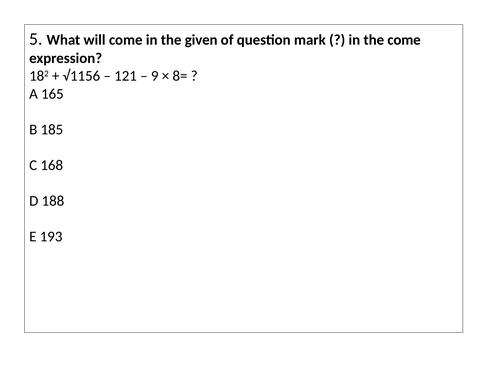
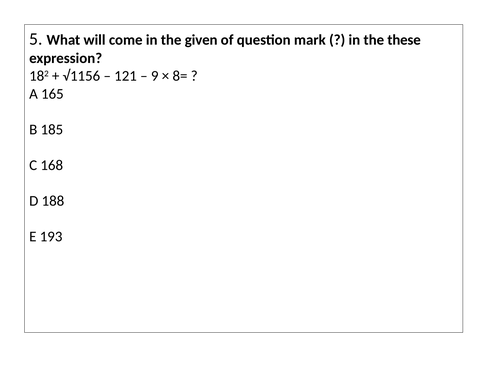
the come: come -> these (404, 40)
